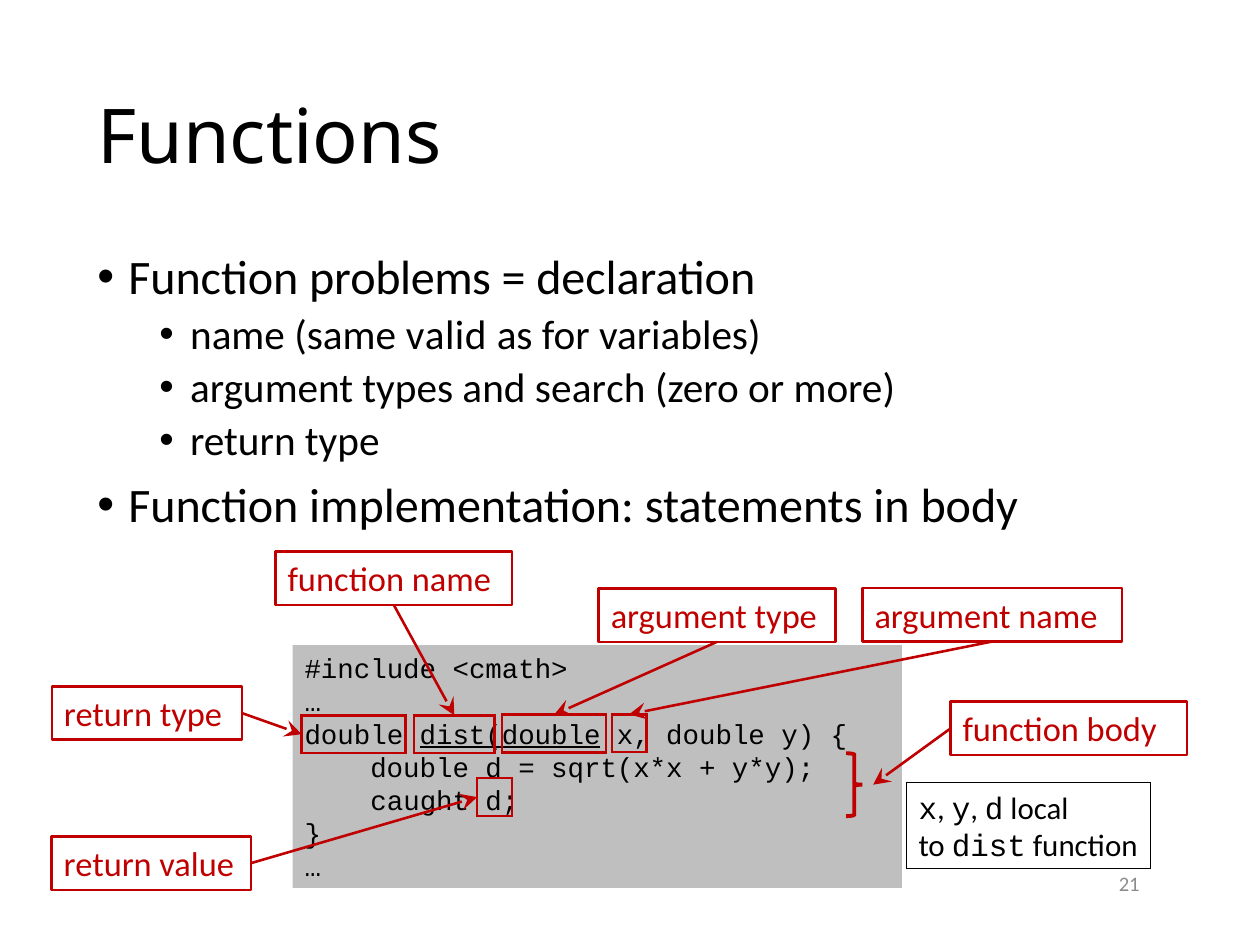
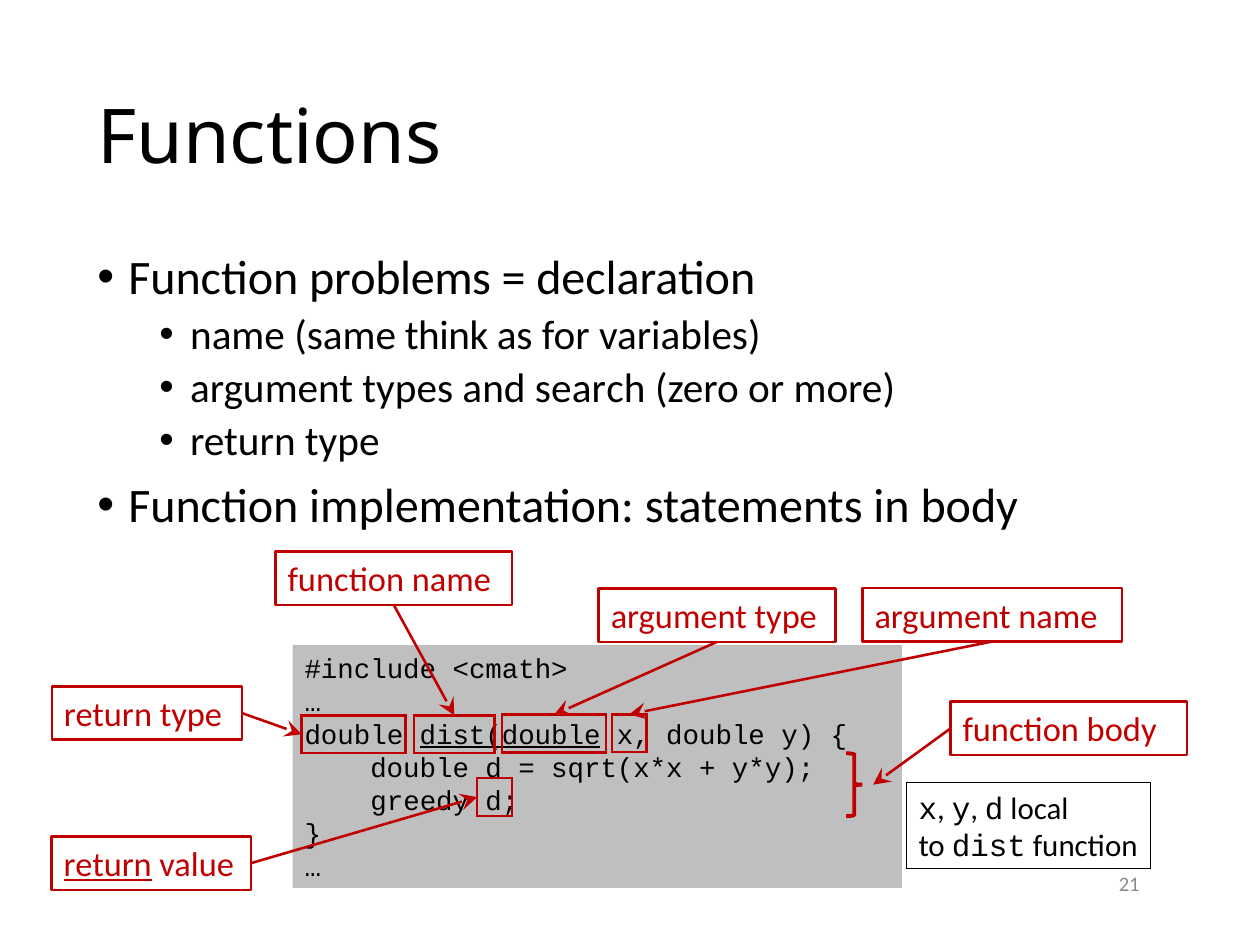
valid: valid -> think (447, 336)
caught: caught -> greedy (420, 802)
return underline: none -> present (108, 866)
